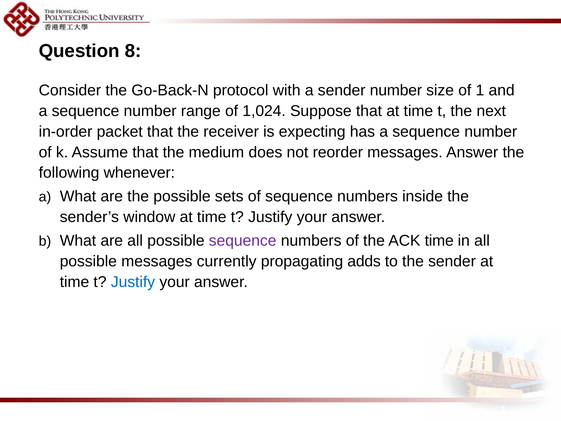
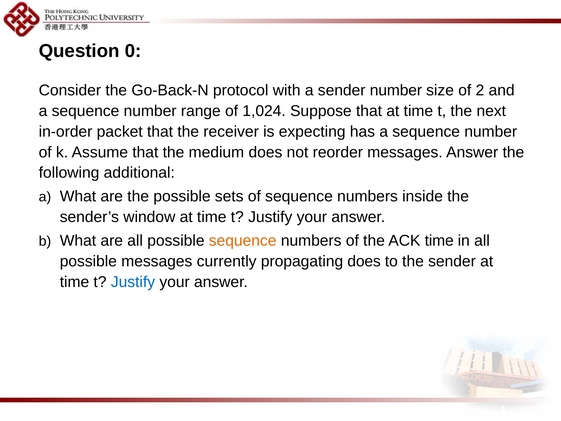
8: 8 -> 0 (133, 51)
1: 1 -> 2 (480, 90)
whenever: whenever -> additional (139, 173)
sequence colour: purple -> orange (243, 241)
propagating adds: adds -> does (364, 261)
